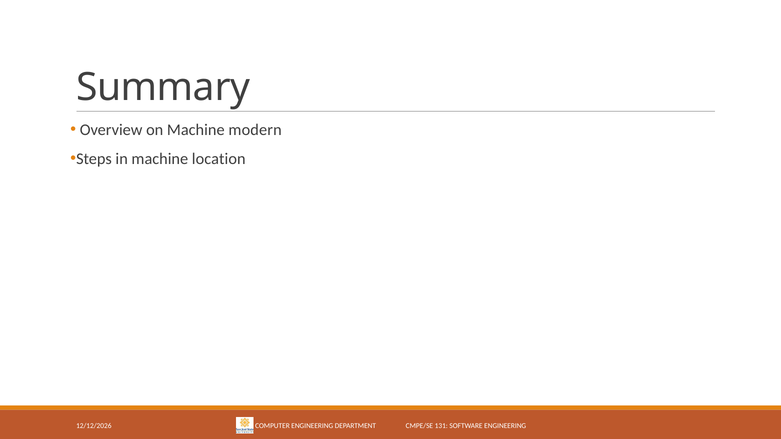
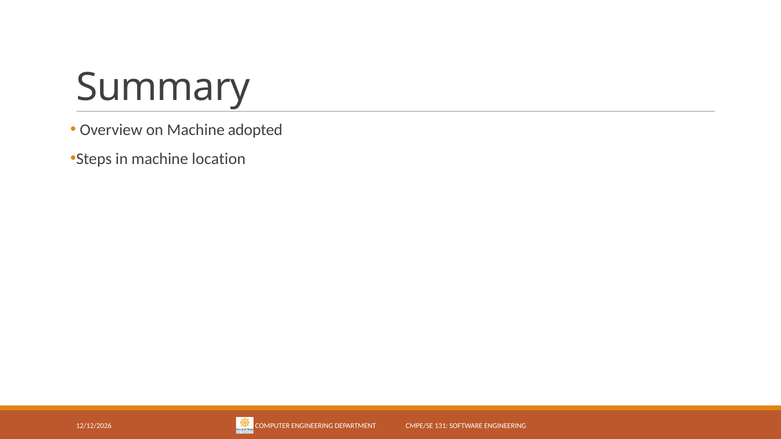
modern: modern -> adopted (255, 130)
